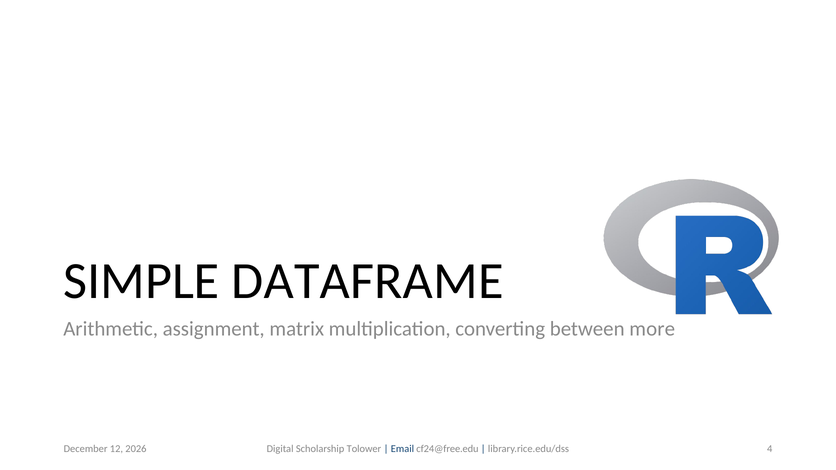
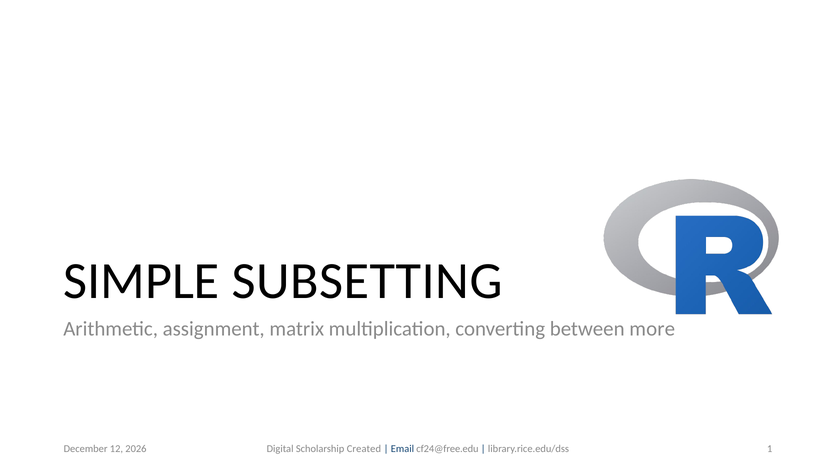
DATAFRAME: DATAFRAME -> SUBSETTING (367, 281)
4: 4 -> 1 (770, 449)
Tolower: Tolower -> Created (364, 449)
